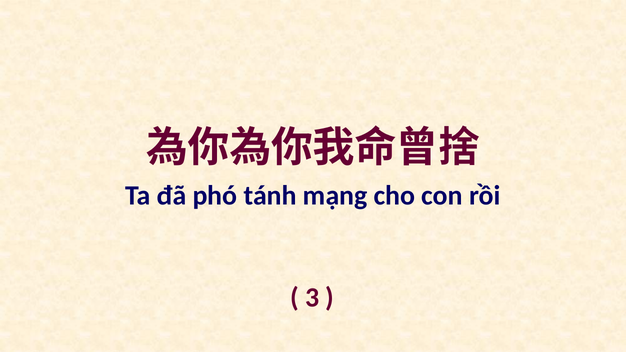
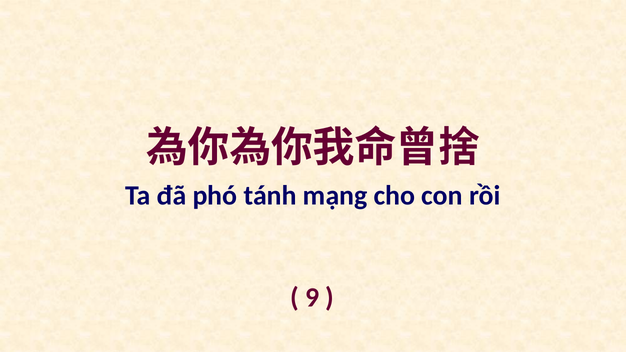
3: 3 -> 9 (312, 297)
